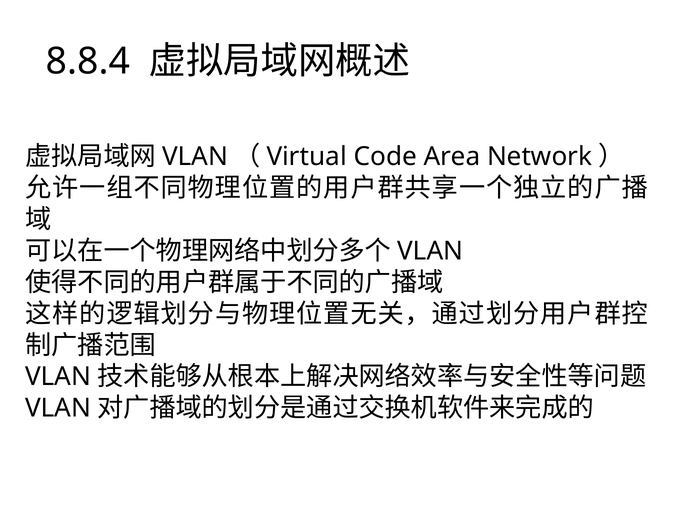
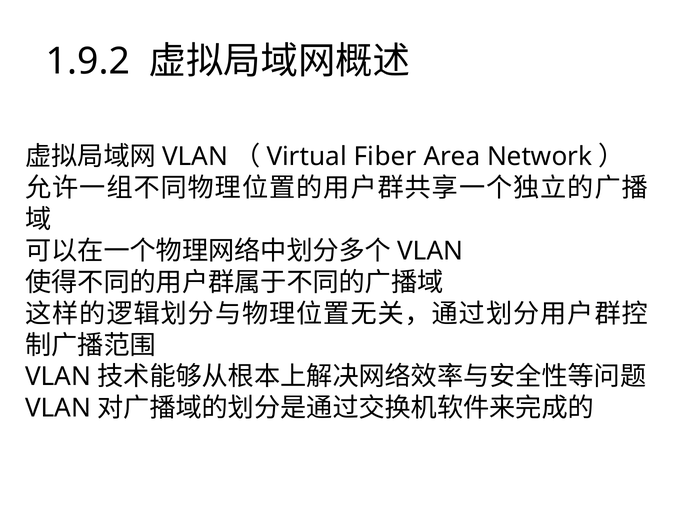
8.8.4: 8.8.4 -> 1.9.2 (88, 61)
Code: Code -> Fiber (385, 157)
